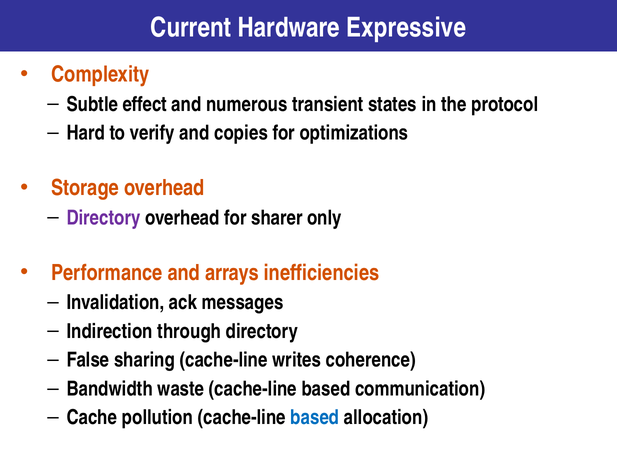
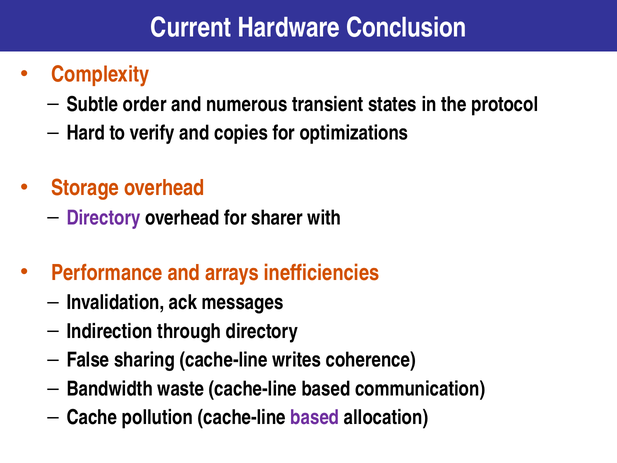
Expressive: Expressive -> Conclusion (406, 28)
effect: effect -> order (145, 104)
only: only -> with (324, 218)
based colour: blue -> purple (315, 417)
